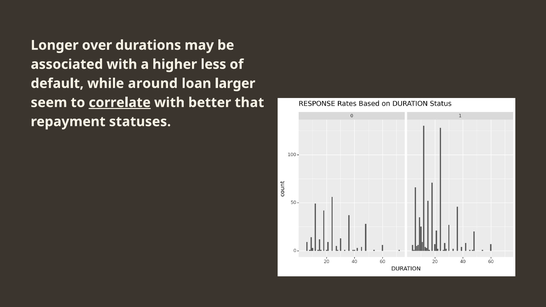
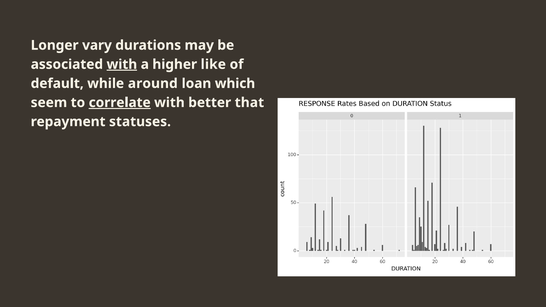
over: over -> vary (97, 45)
with underline: none -> present (122, 64)
less: less -> like (213, 64)
larger: larger -> which (235, 83)
